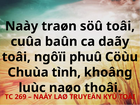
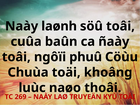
traøn: traøn -> laønh (59, 26)
daãy: daãy -> ñaày (114, 42)
tình: tình -> toäi (66, 72)
